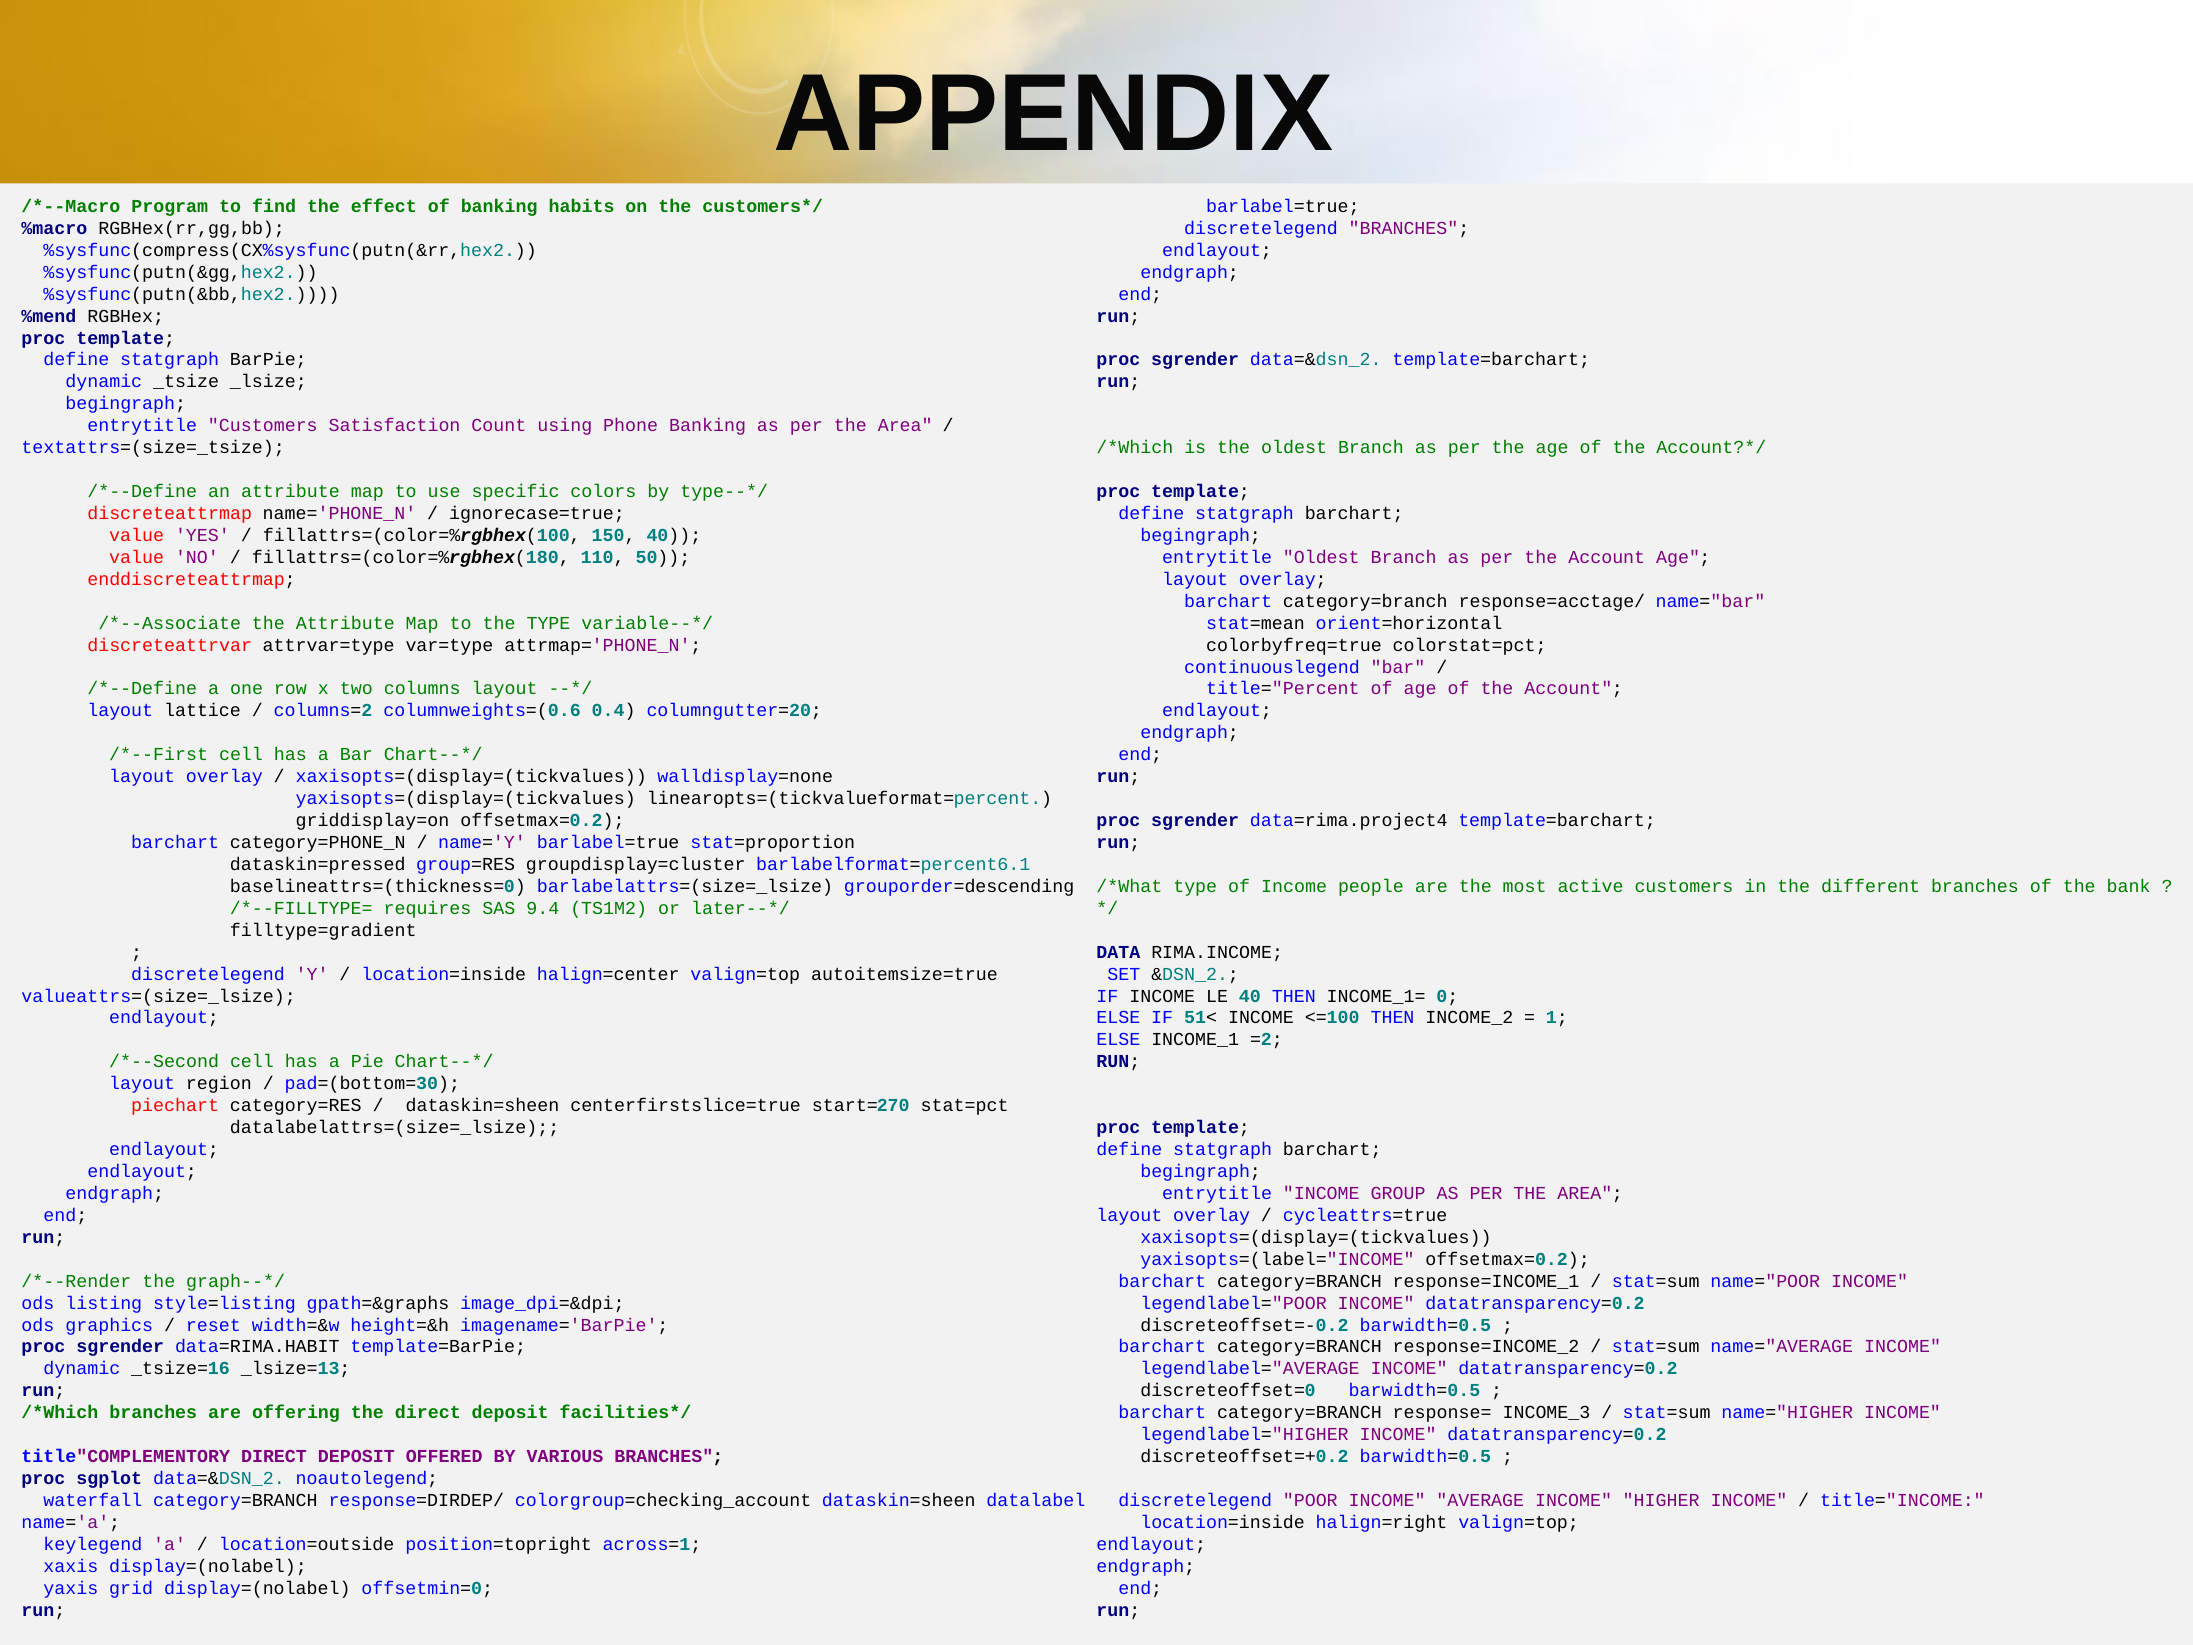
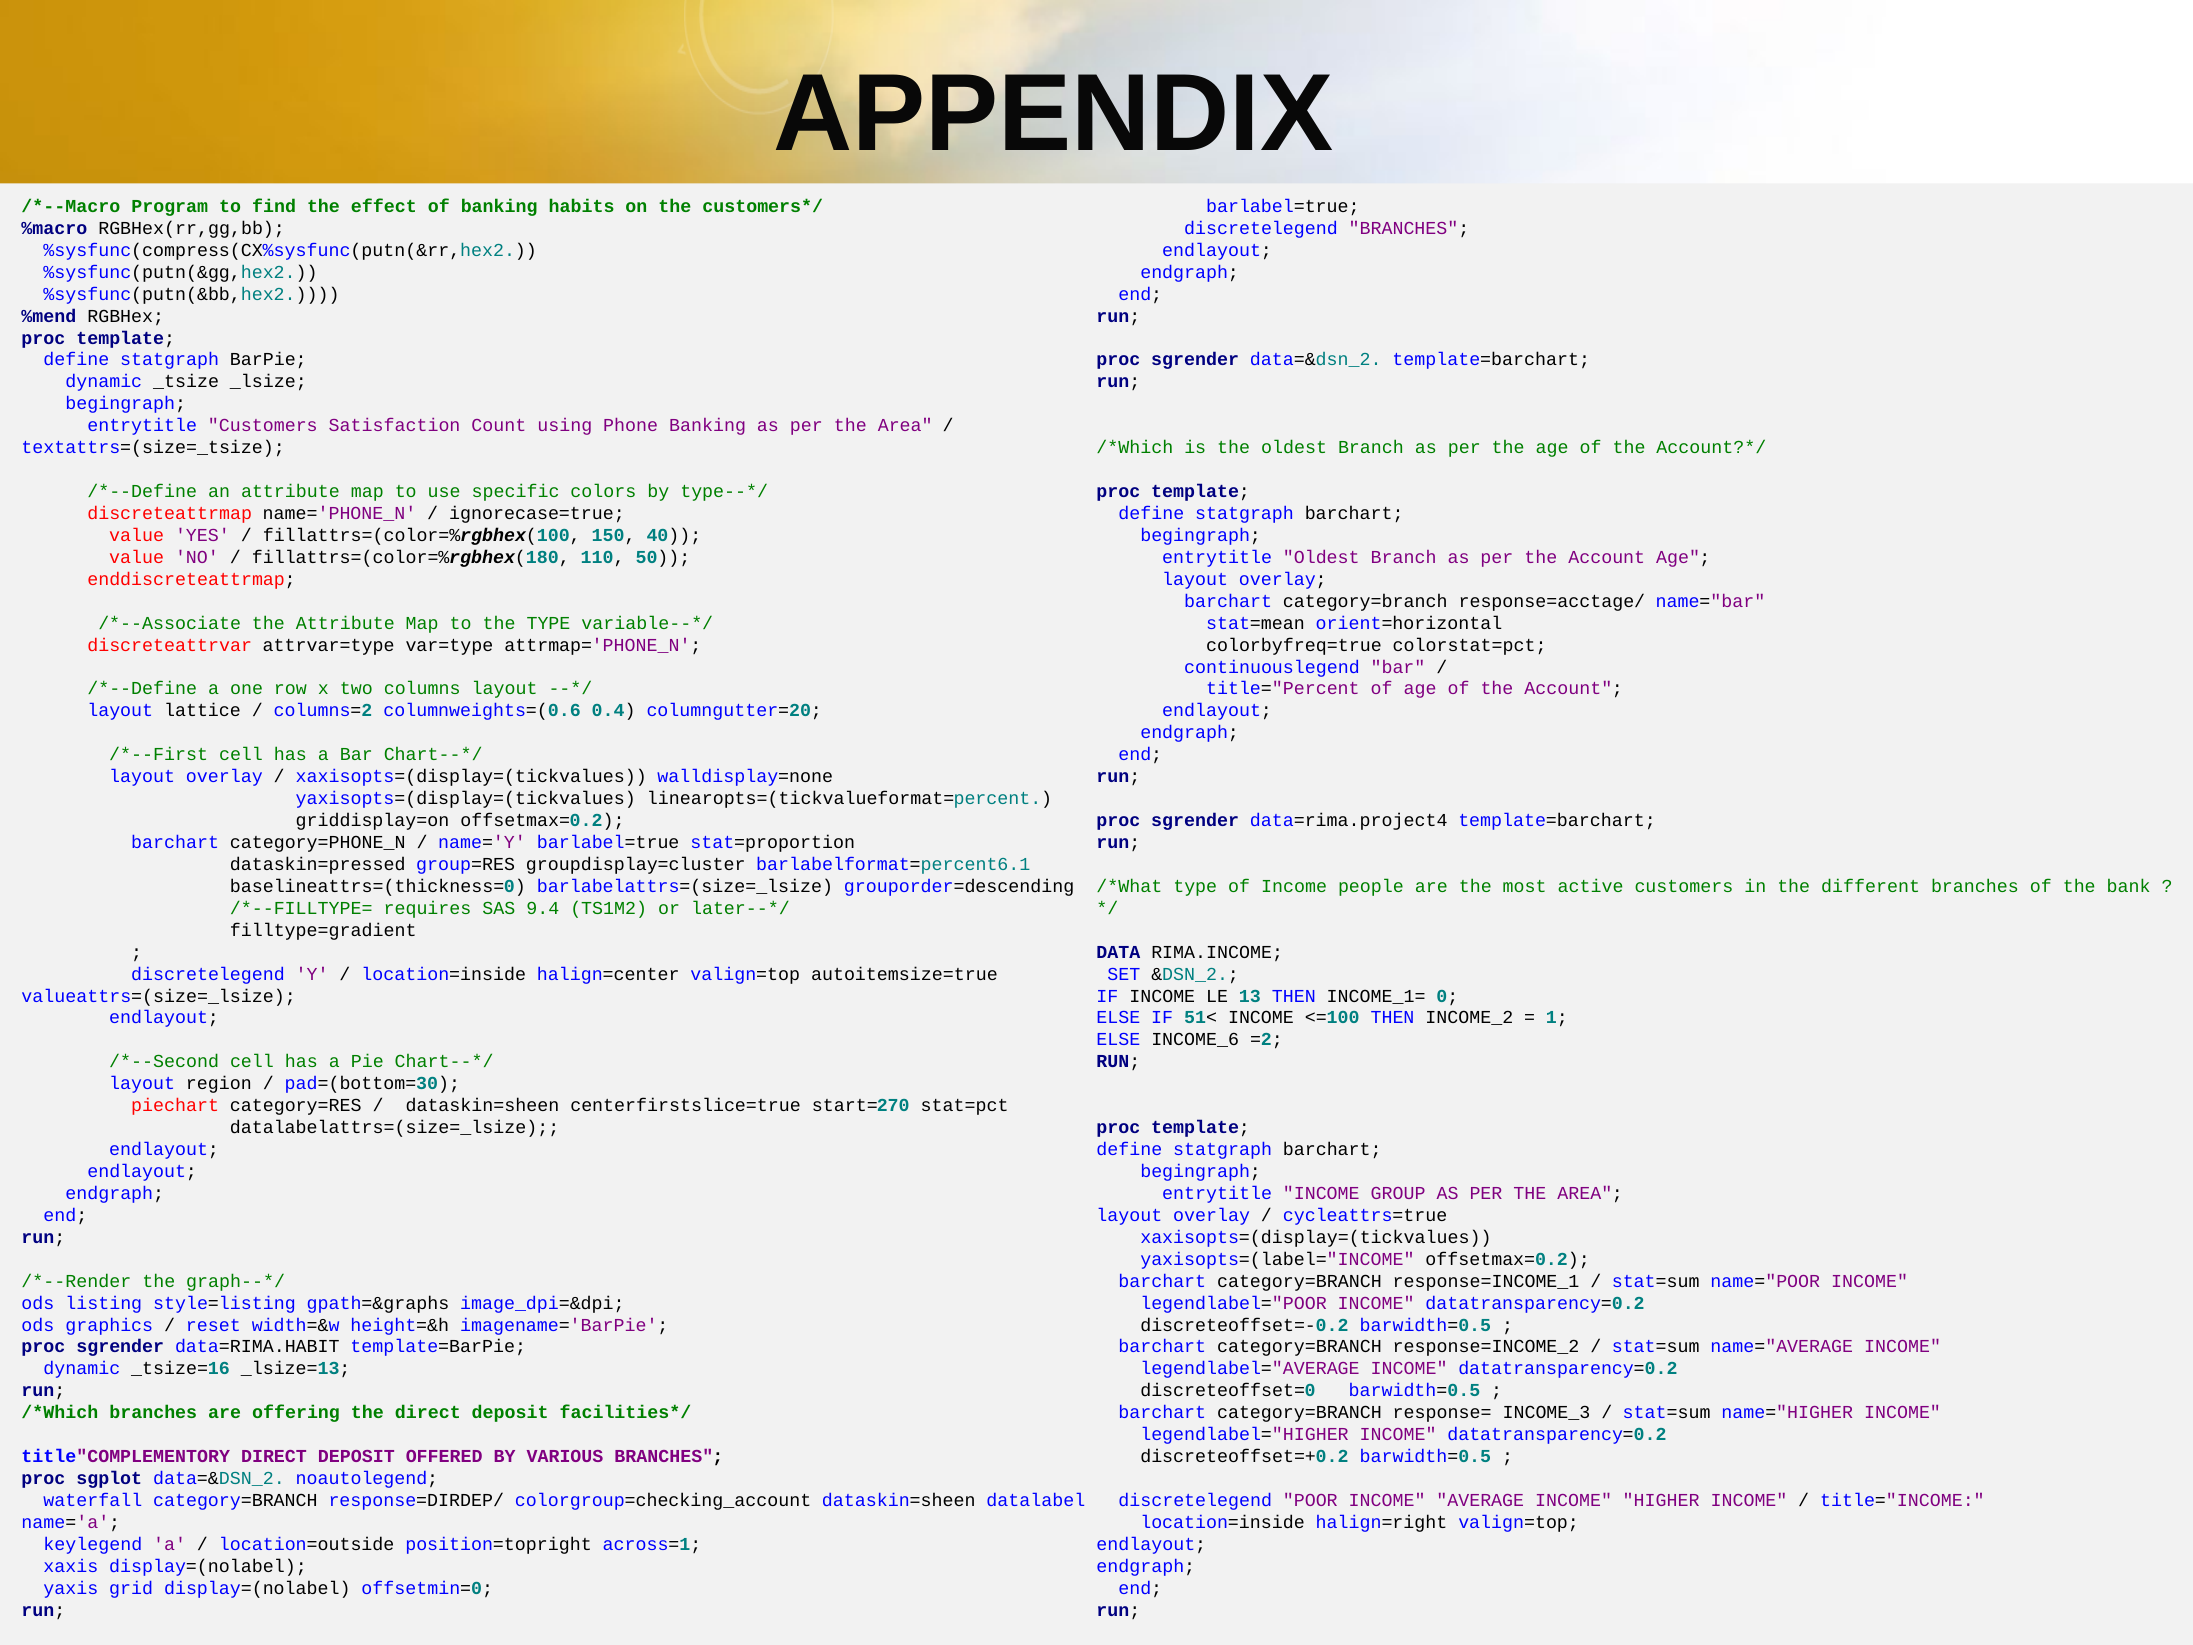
LE 40: 40 -> 13 (1250, 996)
INCOME_1: INCOME_1 -> INCOME_6 (1195, 1040)
